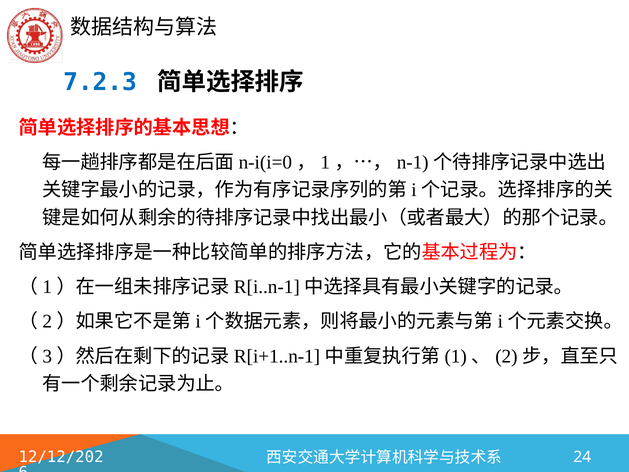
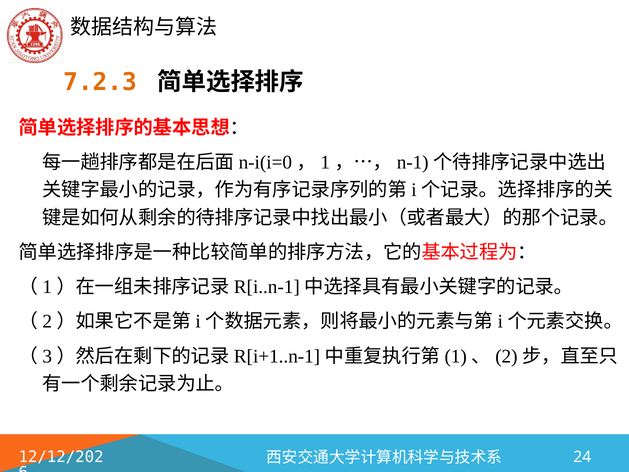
7.2.3 colour: blue -> orange (100, 82)
